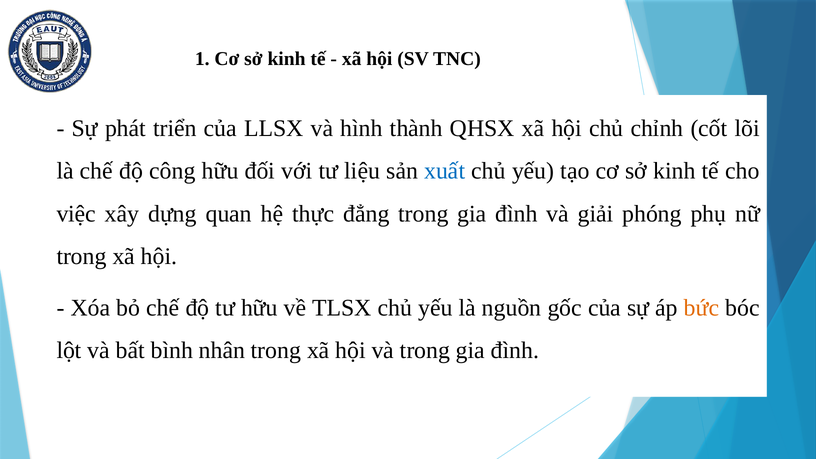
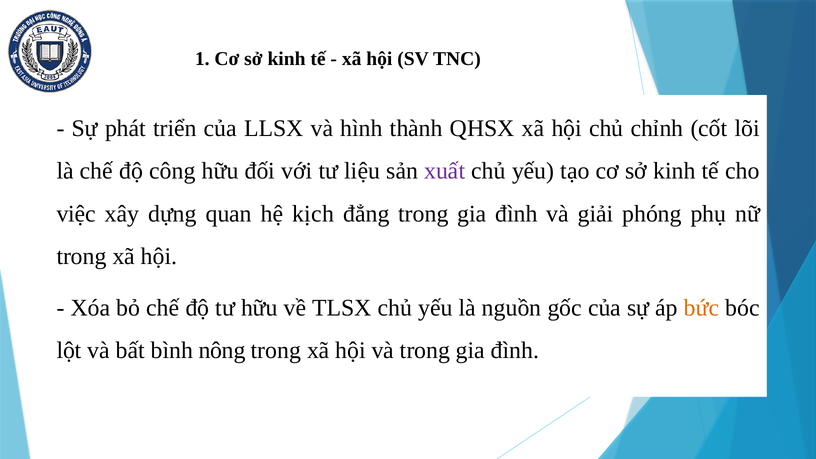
xuất colour: blue -> purple (445, 171)
thực: thực -> kịch (313, 214)
nhân: nhân -> nông (222, 351)
